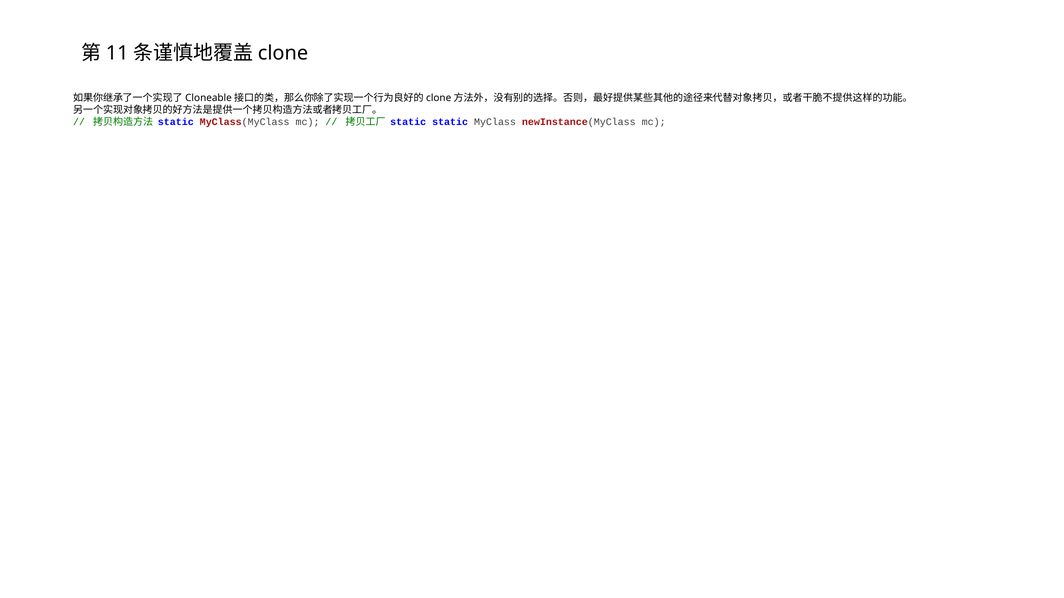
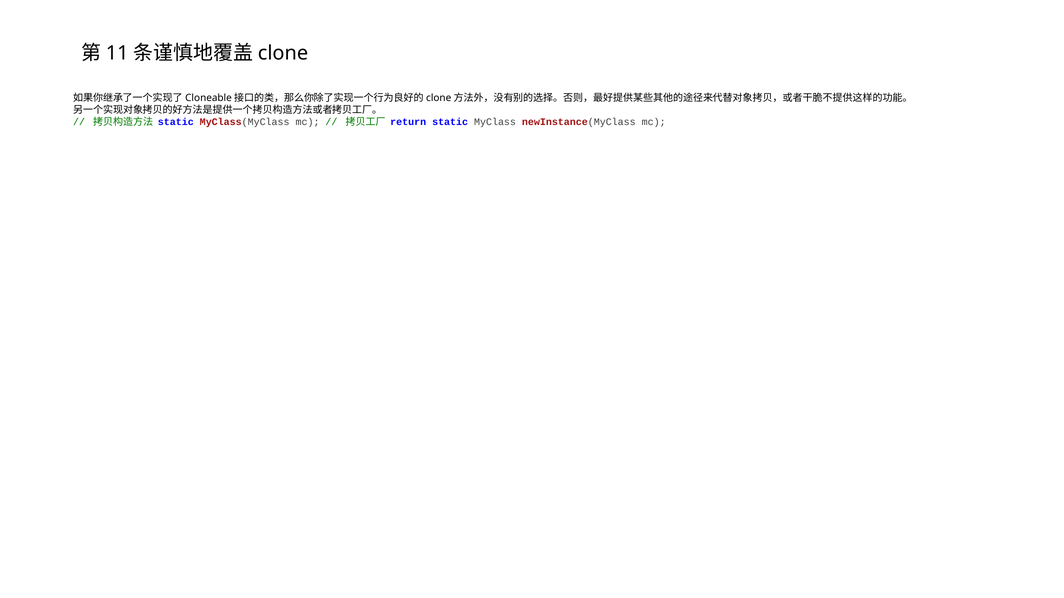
static: static -> return (408, 122)
